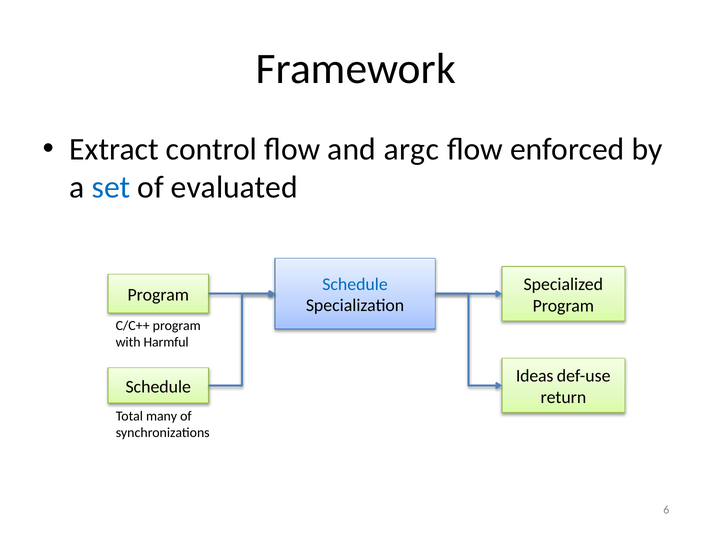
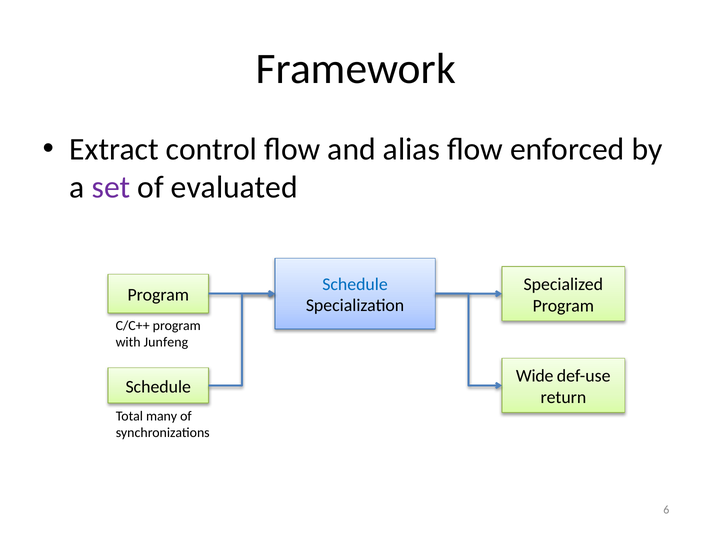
argc: argc -> alias (411, 149)
set colour: blue -> purple (111, 187)
Harmful: Harmful -> Junfeng (166, 342)
Ideas: Ideas -> Wide (535, 376)
